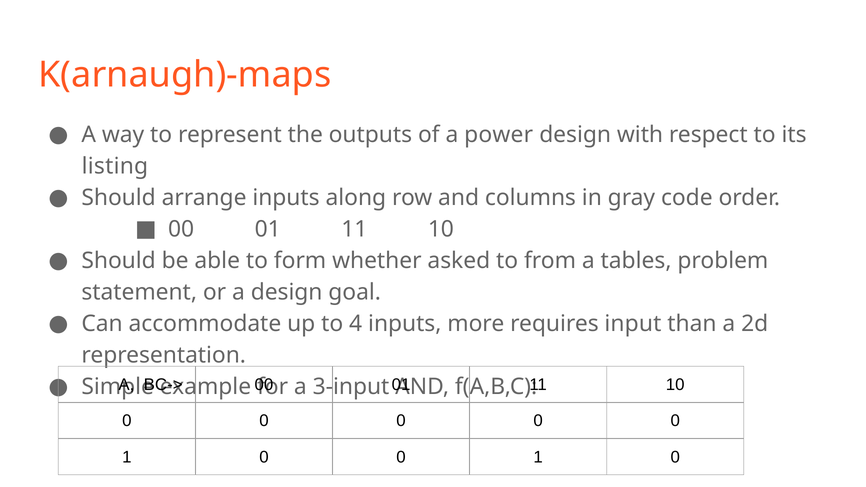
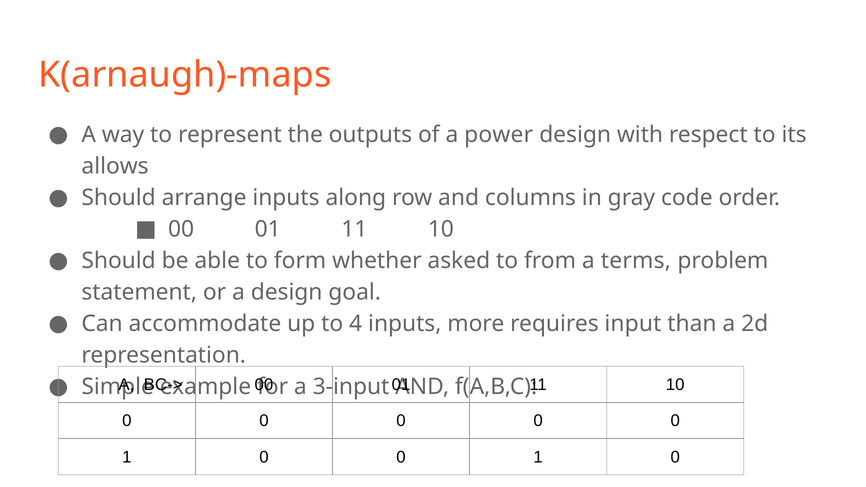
listing: listing -> allows (115, 166)
tables: tables -> terms (636, 261)
